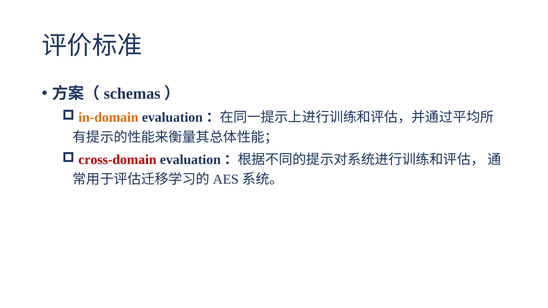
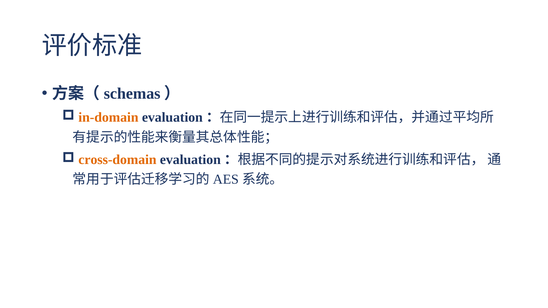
cross-domain colour: red -> orange (117, 160)
